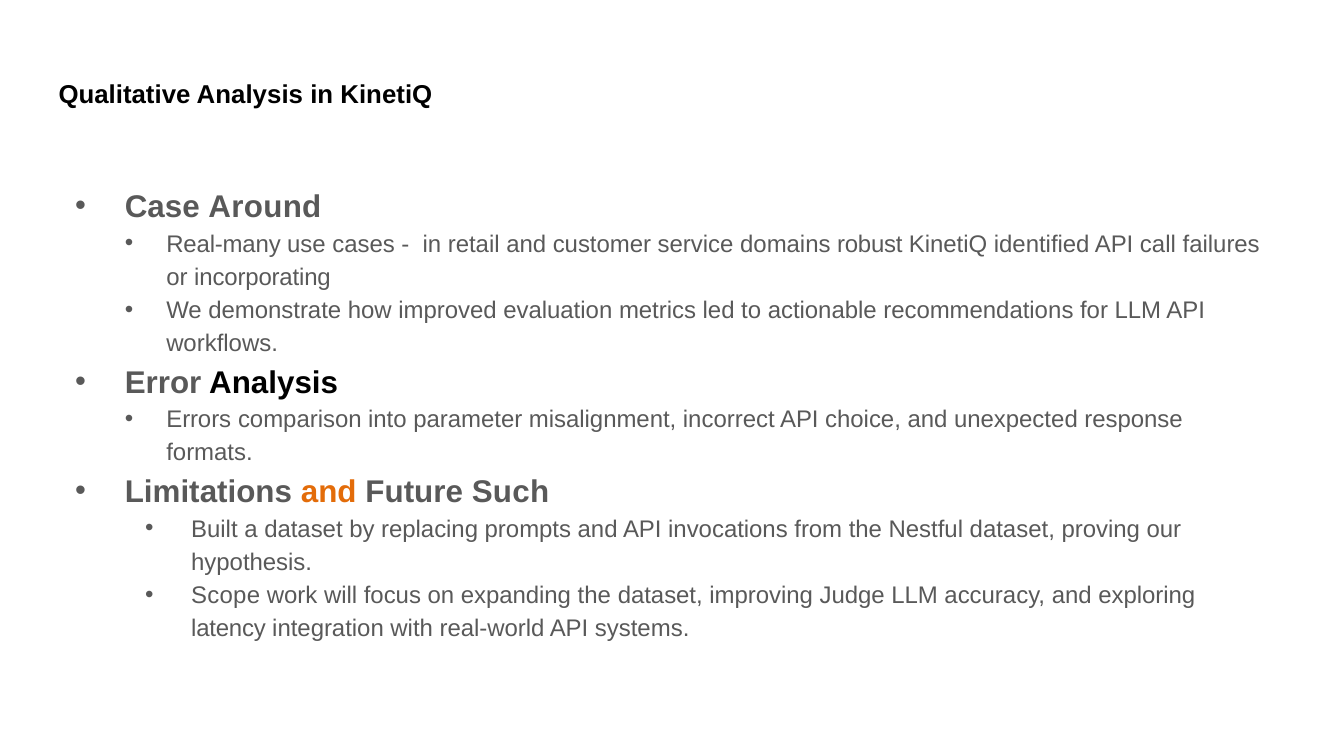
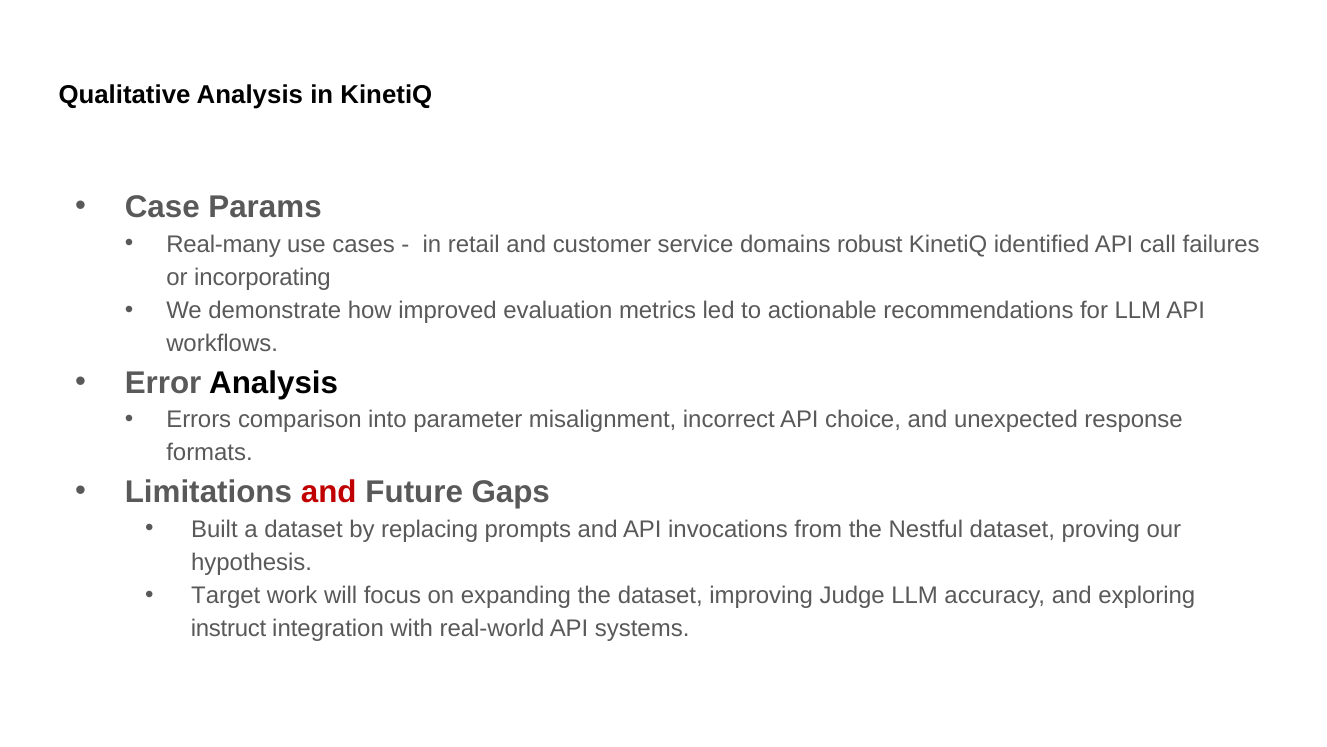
Around: Around -> Params (265, 207)
and colour: orange -> red (329, 492)
Such: Such -> Gaps (511, 492)
Scope: Scope -> Target (226, 595)
latency: latency -> instruct (229, 628)
